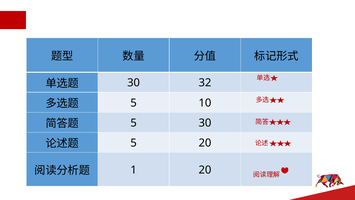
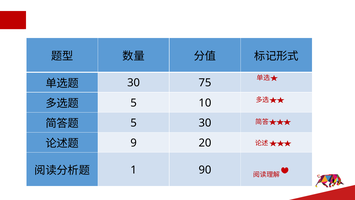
32: 32 -> 75 (205, 83)
5: 5 -> 9 (134, 143)
1 20: 20 -> 90 (205, 170)
